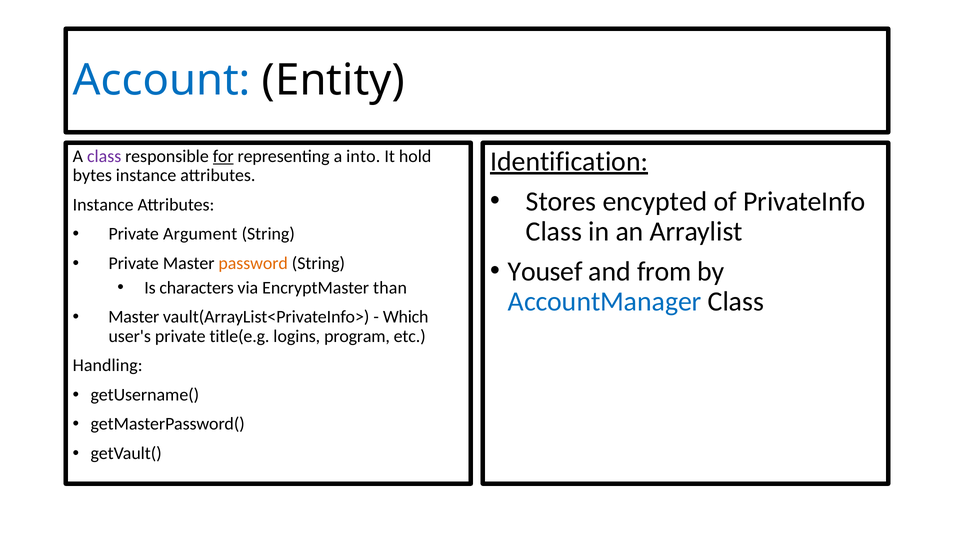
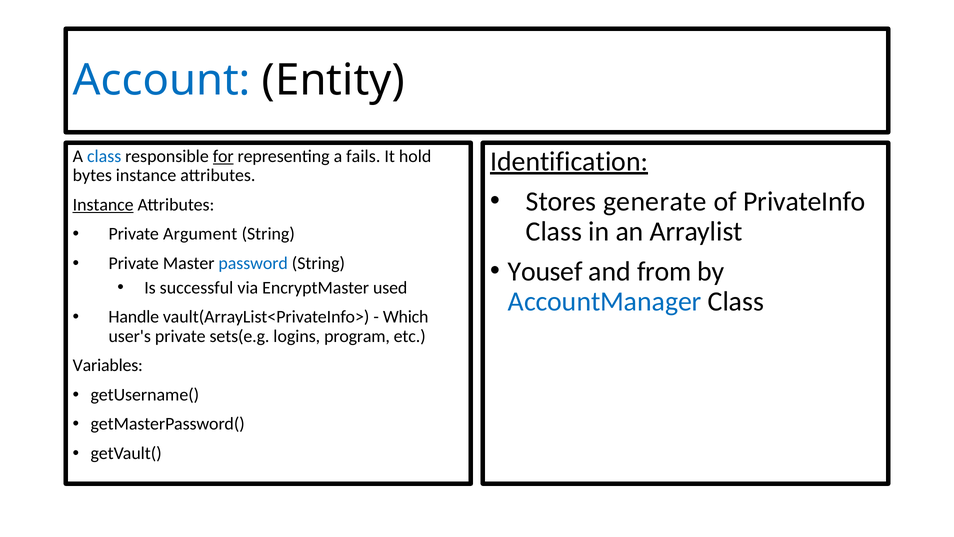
class colour: purple -> blue (104, 156)
into: into -> fails (363, 156)
encypted: encypted -> generate (655, 201)
Instance underline: none -> present (103, 205)
password colour: orange -> blue (253, 263)
characters: characters -> successful (197, 287)
than: than -> used (390, 287)
Master: Master -> Handle (134, 317)
title(e.g: title(e.g -> sets(e.g (240, 336)
Handling: Handling -> Variables (108, 365)
